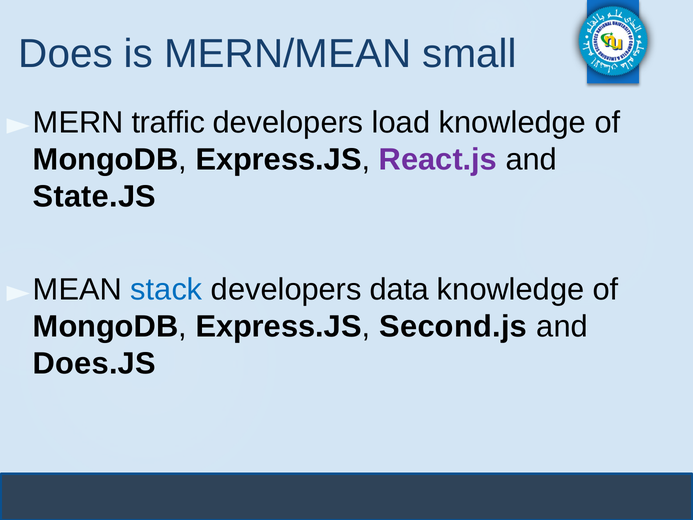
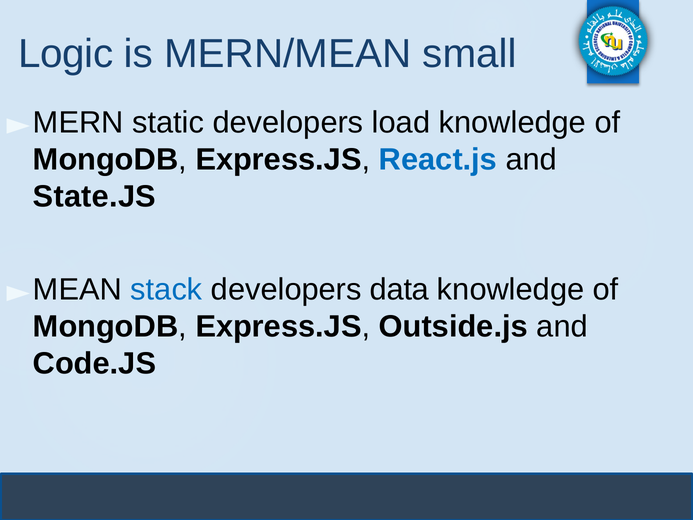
Does: Does -> Logic (66, 54)
traffic: traffic -> static (168, 122)
React.js colour: purple -> blue (438, 159)
Second.js: Second.js -> Outside.js (453, 327)
Does.JS: Does.JS -> Code.JS (95, 364)
